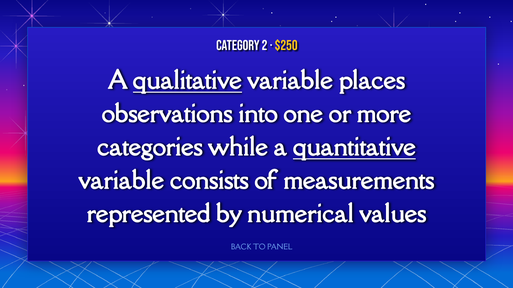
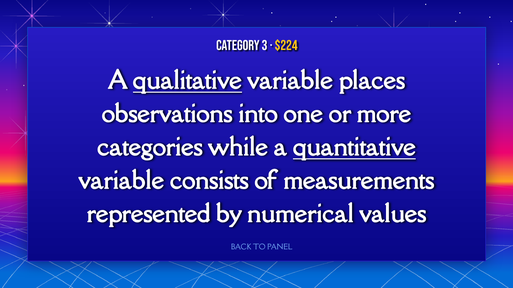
2: 2 -> 3 (265, 45)
$250: $250 -> $224 (286, 45)
